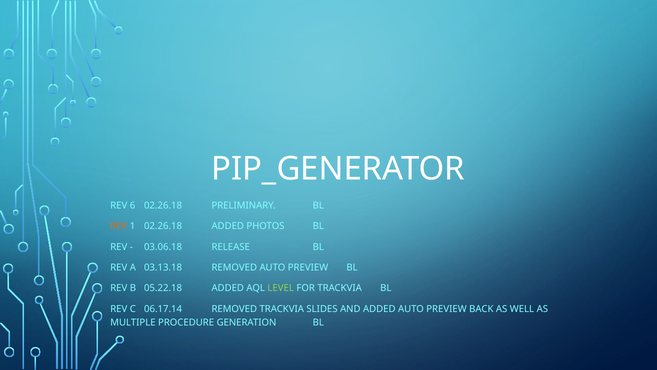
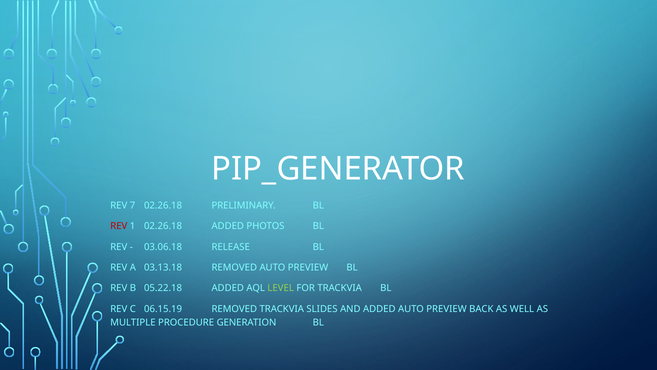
6: 6 -> 7 (133, 205)
REV colour: orange -> red (119, 226)
06.17.14: 06.17.14 -> 06.15.19 (163, 308)
